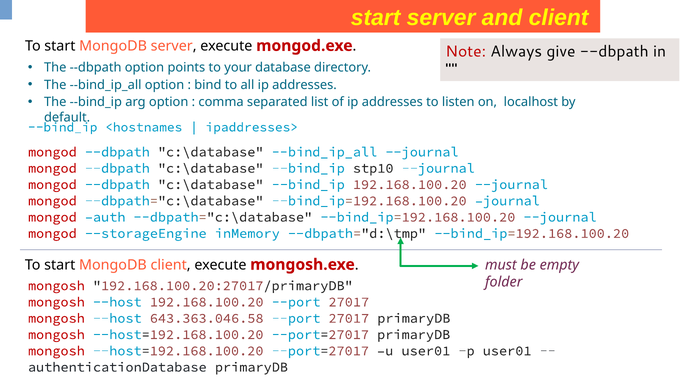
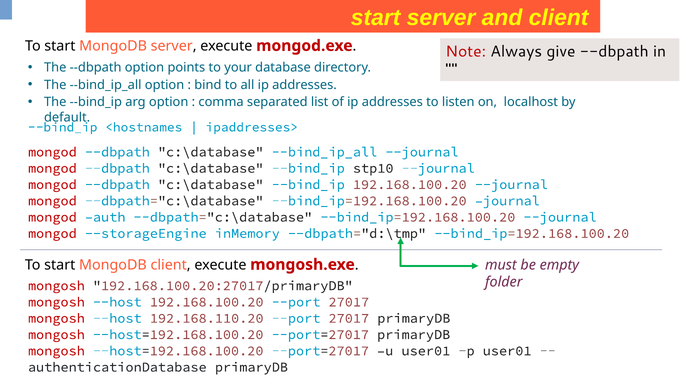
643.363.046.58: 643.363.046.58 -> 192.168.110.20 (207, 318)
